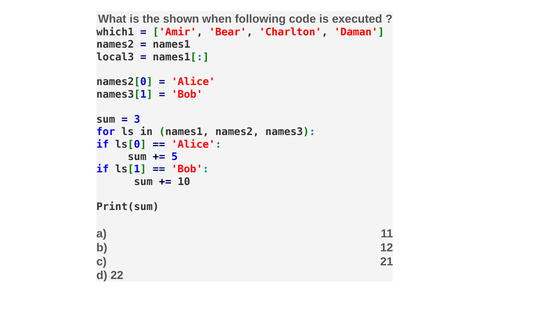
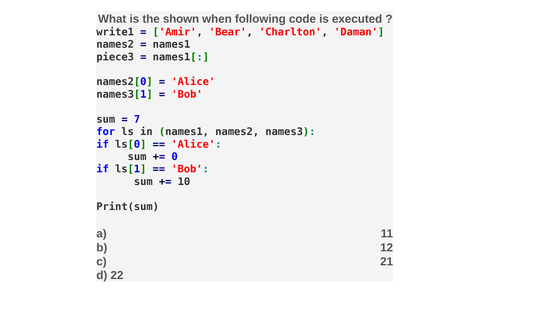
which1: which1 -> write1 (115, 32)
local3: local3 -> piece3 (115, 57)
3: 3 -> 7 (137, 119)
5: 5 -> 0 (175, 157)
